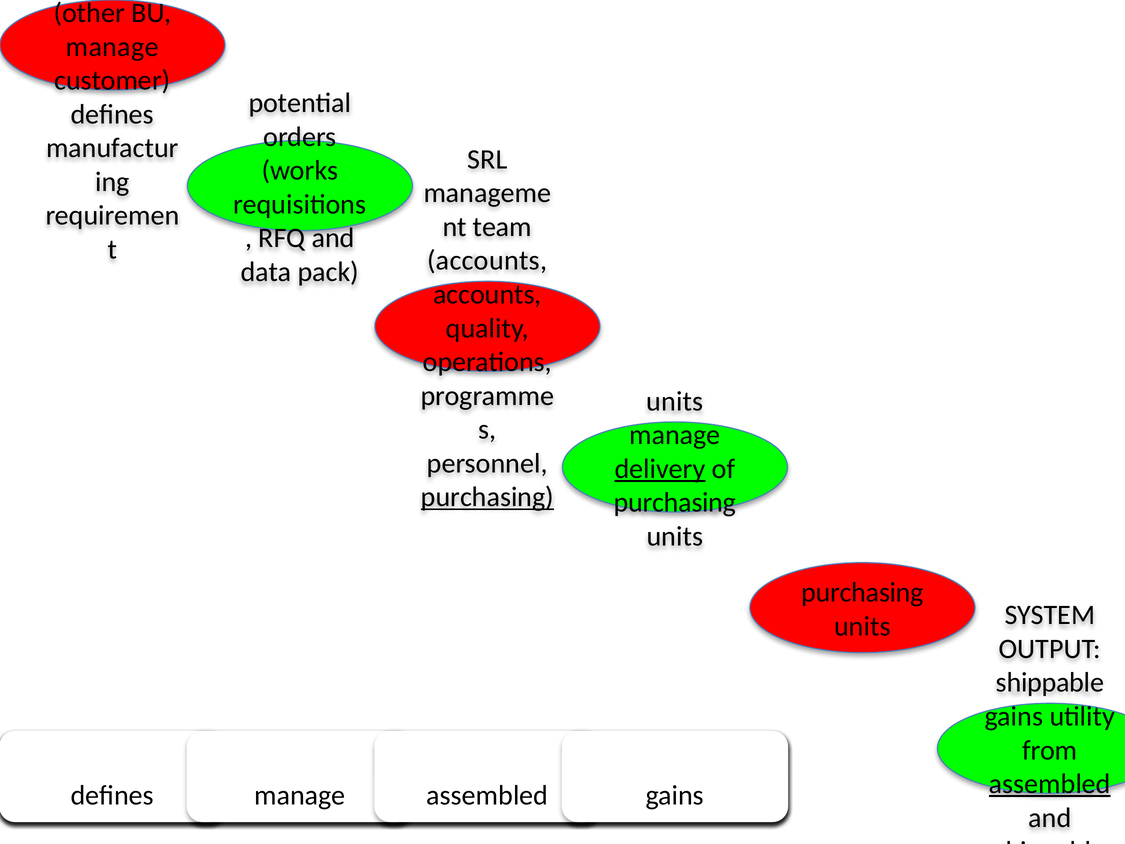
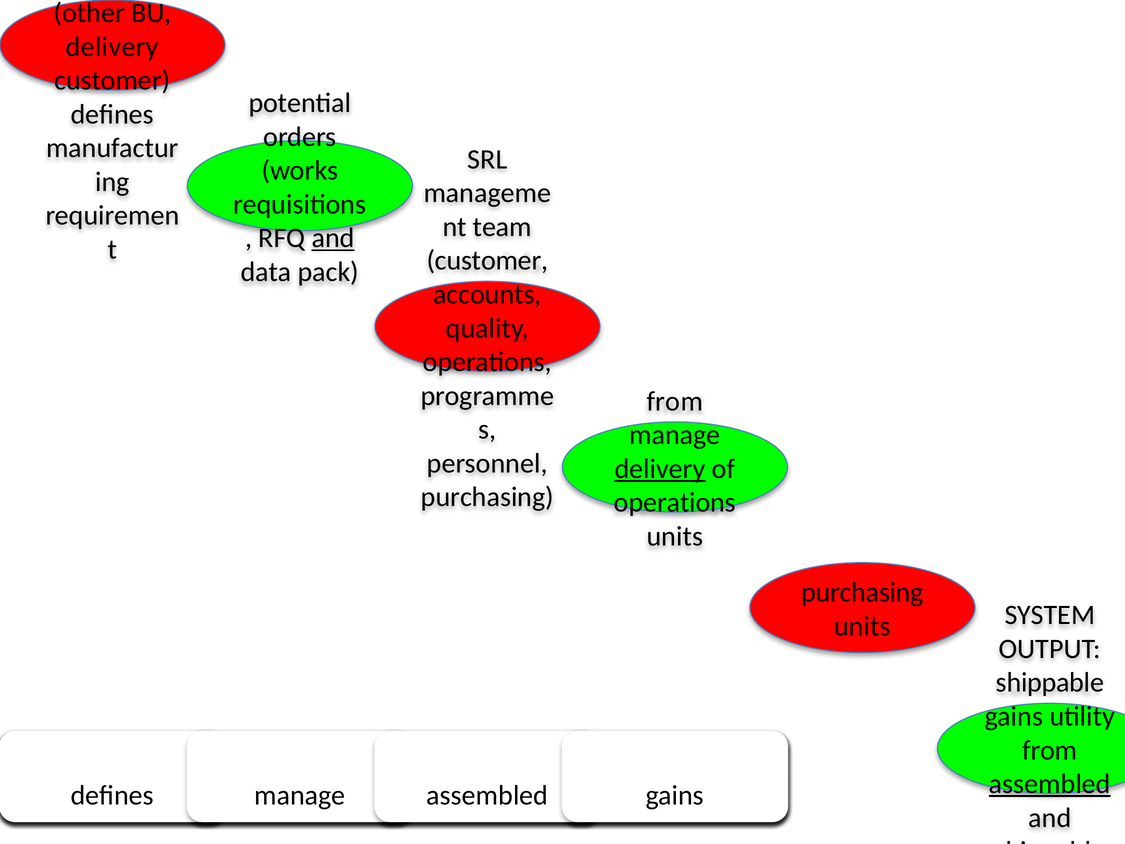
manage: manage -> delivery (112, 47)
and underline: none -> present (333, 238)
accounts: accounts -> customer (487, 261)
units: units -> from (675, 401)
purchasing underline: present -> none (487, 497)
purchasing: purchasing -> operations (675, 503)
